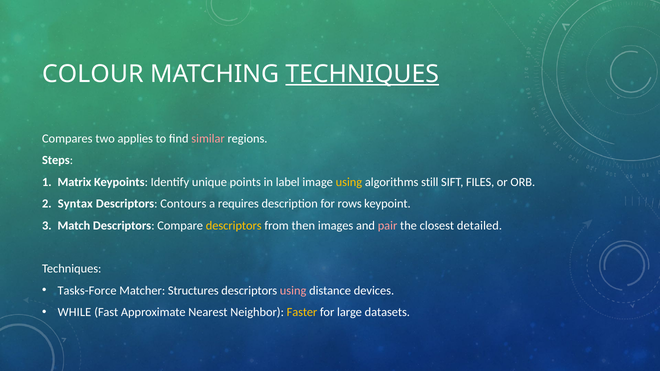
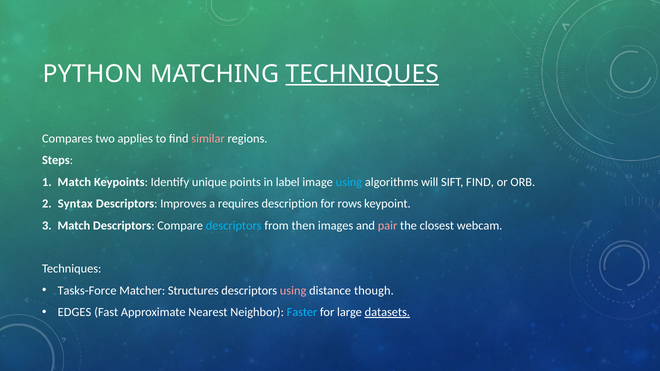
COLOUR: COLOUR -> PYTHON (93, 74)
Matrix: Matrix -> Match (74, 182)
using colour: yellow -> light blue (349, 182)
still: still -> will (430, 182)
SIFT FILES: FILES -> FIND (480, 182)
Contours: Contours -> Improves (183, 204)
descriptors colour: yellow -> light blue (234, 226)
detailed: detailed -> webcam (480, 226)
devices: devices -> though (374, 291)
WHILE: WHILE -> EDGES (74, 312)
Faster colour: yellow -> light blue (302, 312)
datasets underline: none -> present (387, 312)
